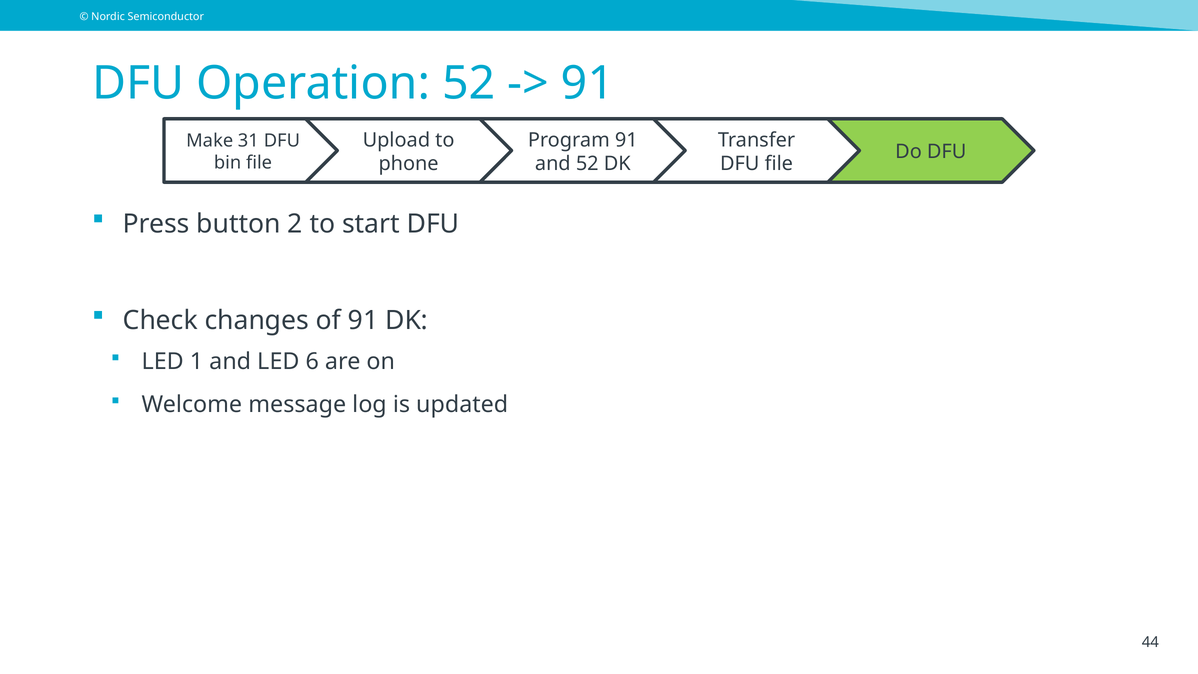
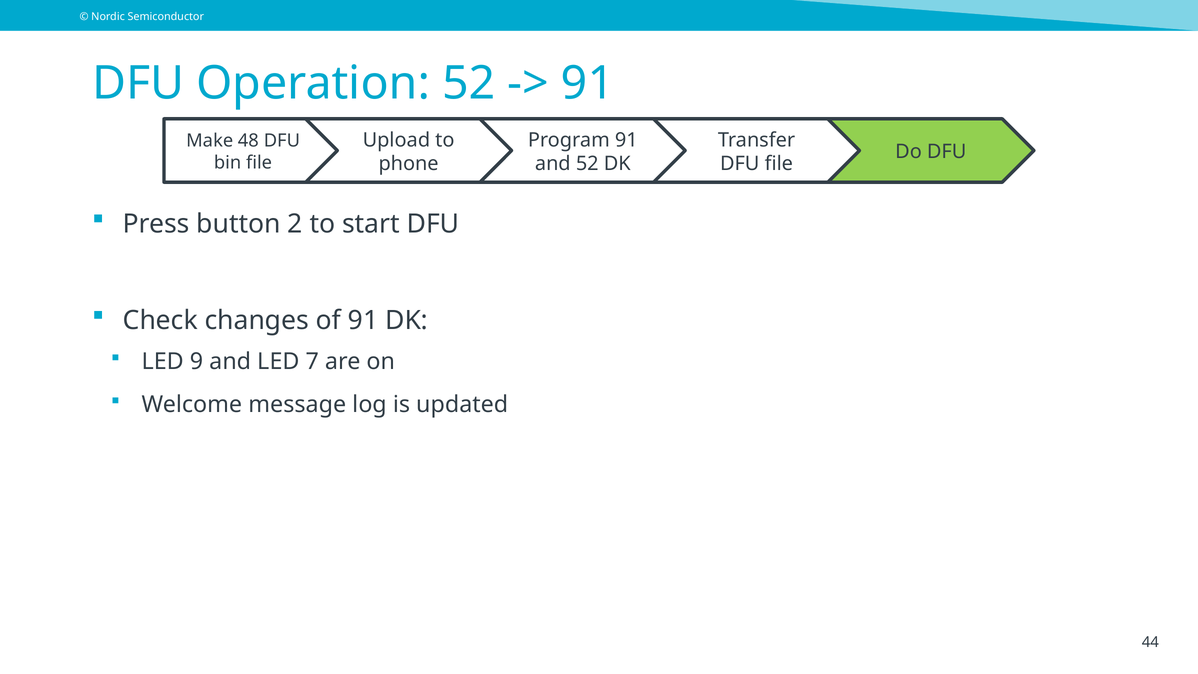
31: 31 -> 48 (248, 141)
1: 1 -> 9 (197, 362)
6: 6 -> 7 (312, 362)
